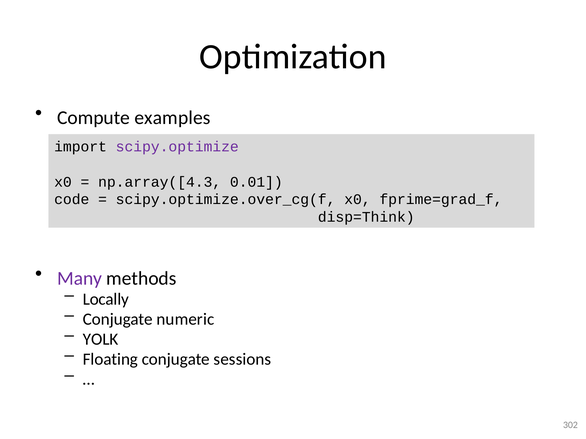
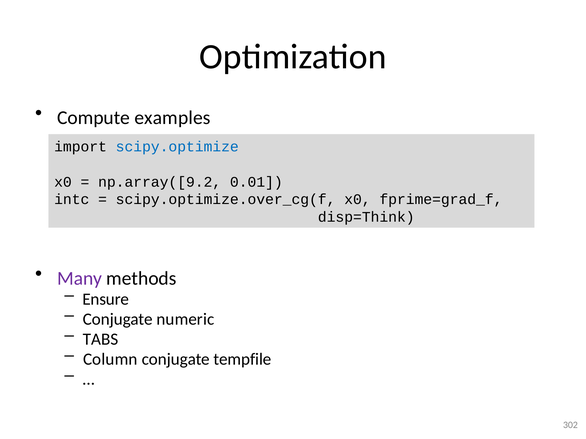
scipy.optimize colour: purple -> blue (177, 147)
np.array([4.3: np.array([4.3 -> np.array([9.2 (160, 182)
code: code -> intc (72, 200)
Locally: Locally -> Ensure (106, 300)
YOLK: YOLK -> TABS (101, 340)
Floating: Floating -> Column (110, 360)
sessions: sessions -> tempfile (243, 360)
